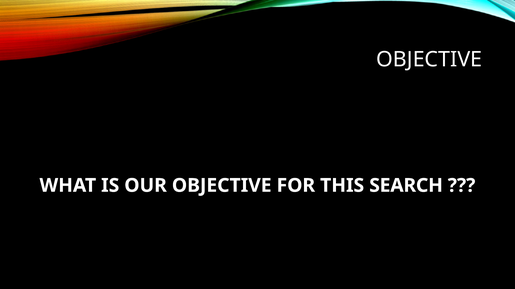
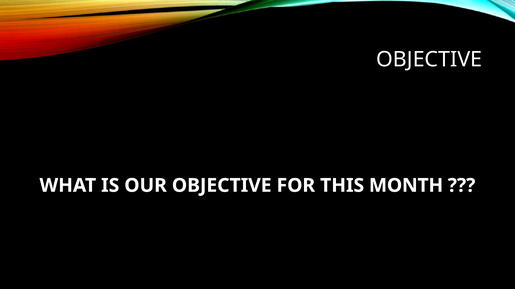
SEARCH: SEARCH -> MONTH (406, 186)
